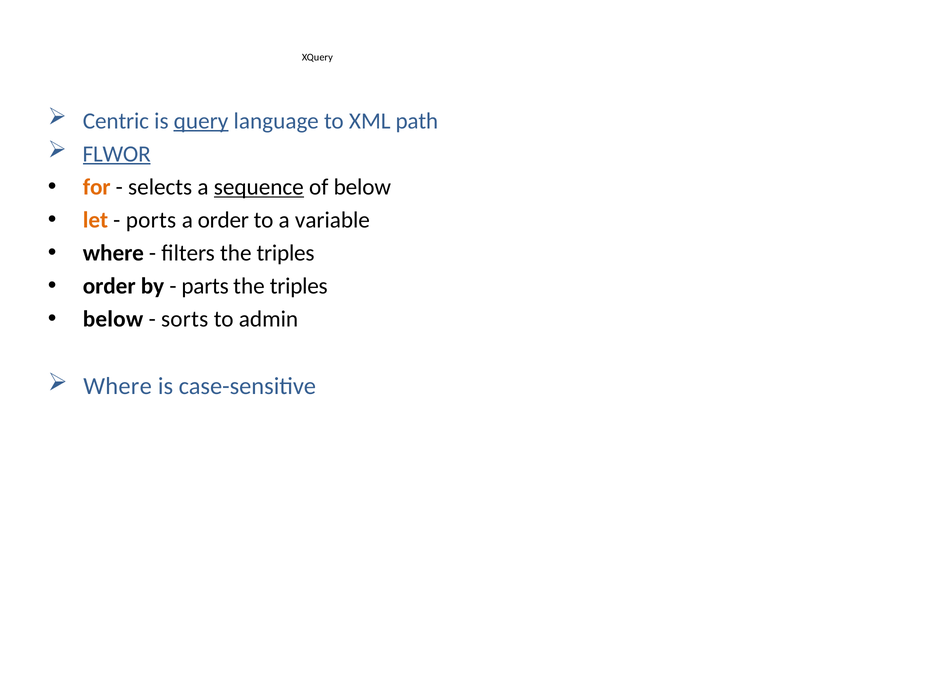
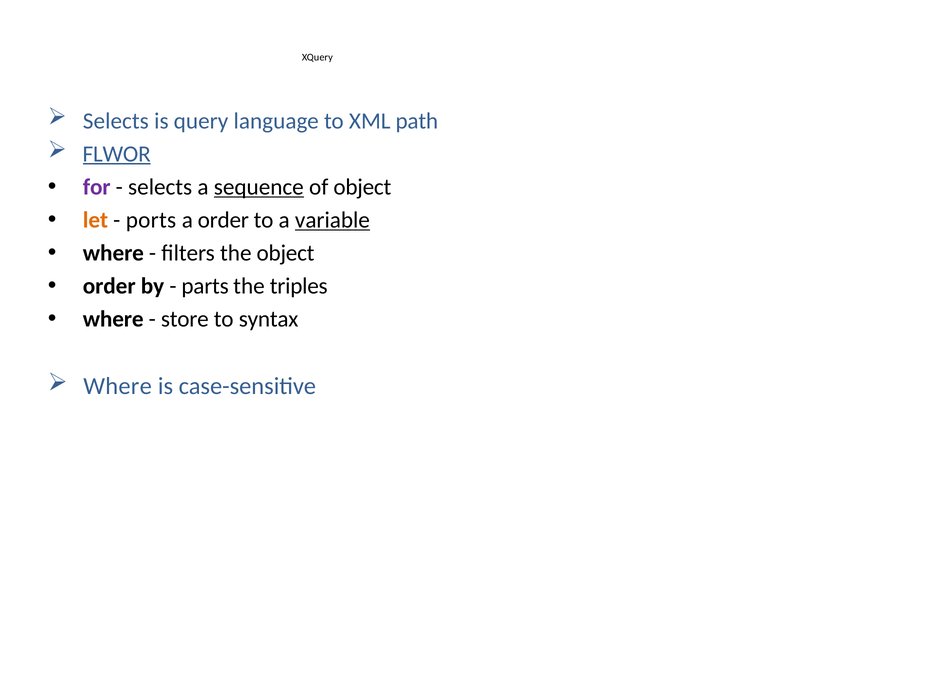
Centric: Centric -> Selects (116, 121)
query underline: present -> none (201, 121)
for colour: orange -> purple (97, 187)
of below: below -> object (362, 187)
variable underline: none -> present (332, 220)
filters the triples: triples -> object (286, 253)
below: below -> where (113, 319)
sorts: sorts -> store (185, 319)
admin: admin -> syntax (269, 319)
